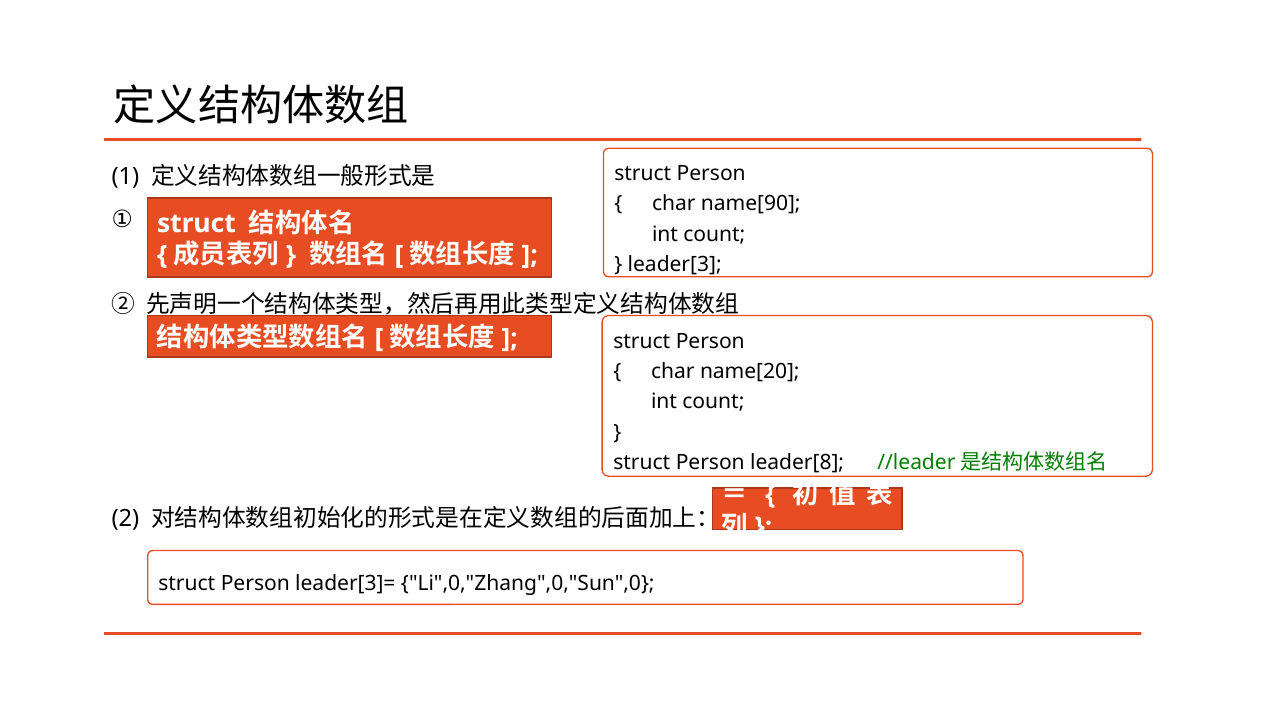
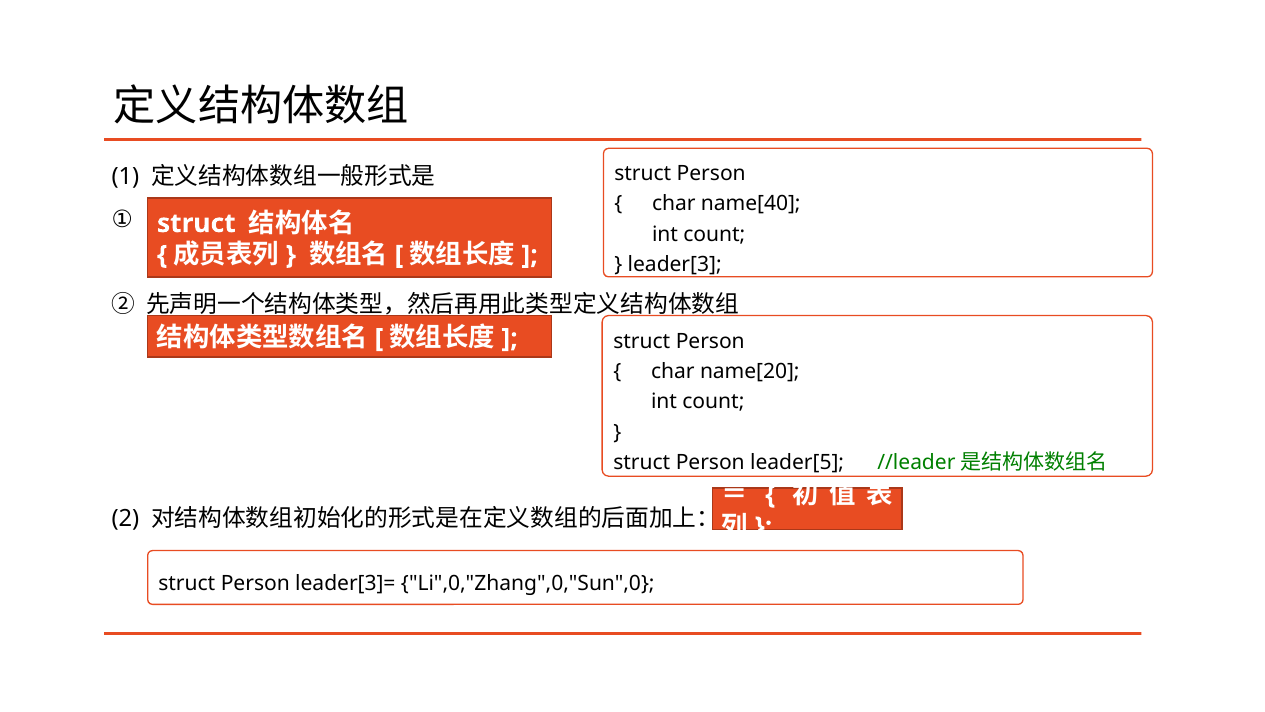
name[90: name[90 -> name[40 (751, 204)
leader[8: leader[8 -> leader[5 (797, 462)
